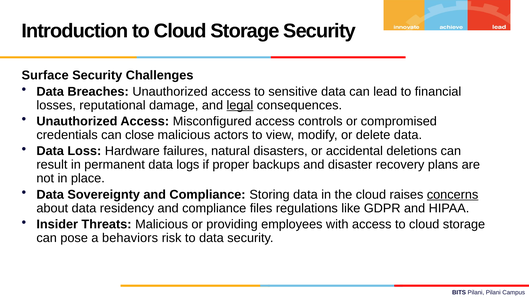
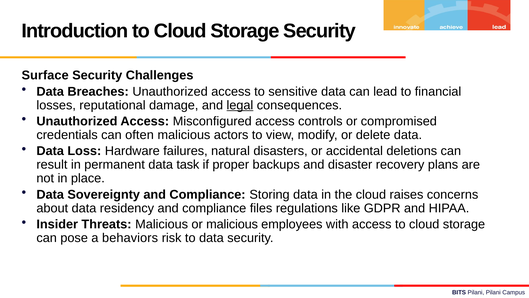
close: close -> often (140, 135)
logs: logs -> task (188, 165)
concerns underline: present -> none (453, 194)
or providing: providing -> malicious (232, 224)
